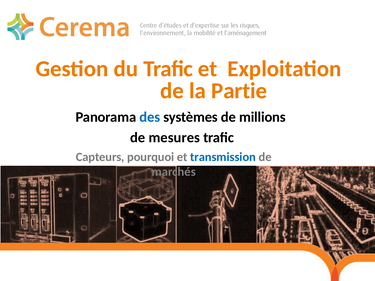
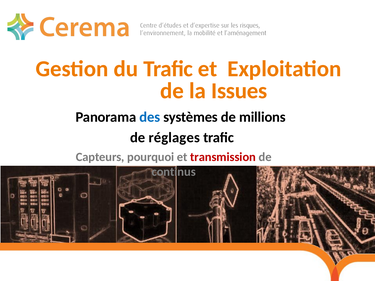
Partie: Partie -> Issues (239, 91)
mesures: mesures -> réglages (174, 138)
transmission colour: blue -> red (223, 157)
marchés: marchés -> continus (174, 172)
